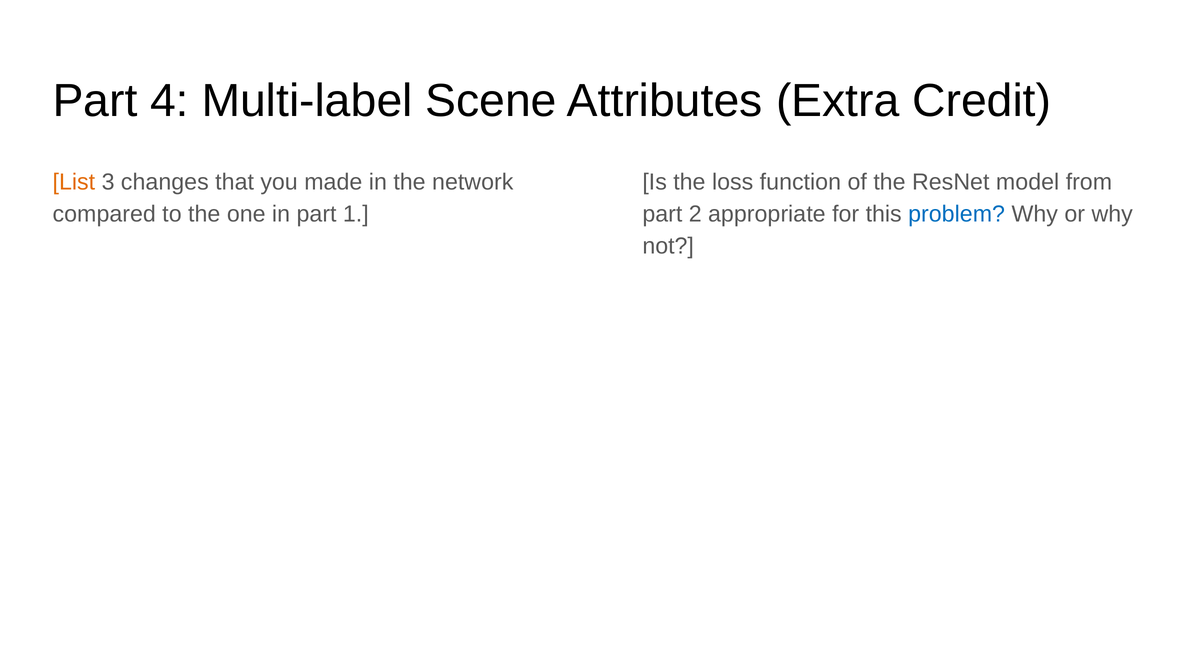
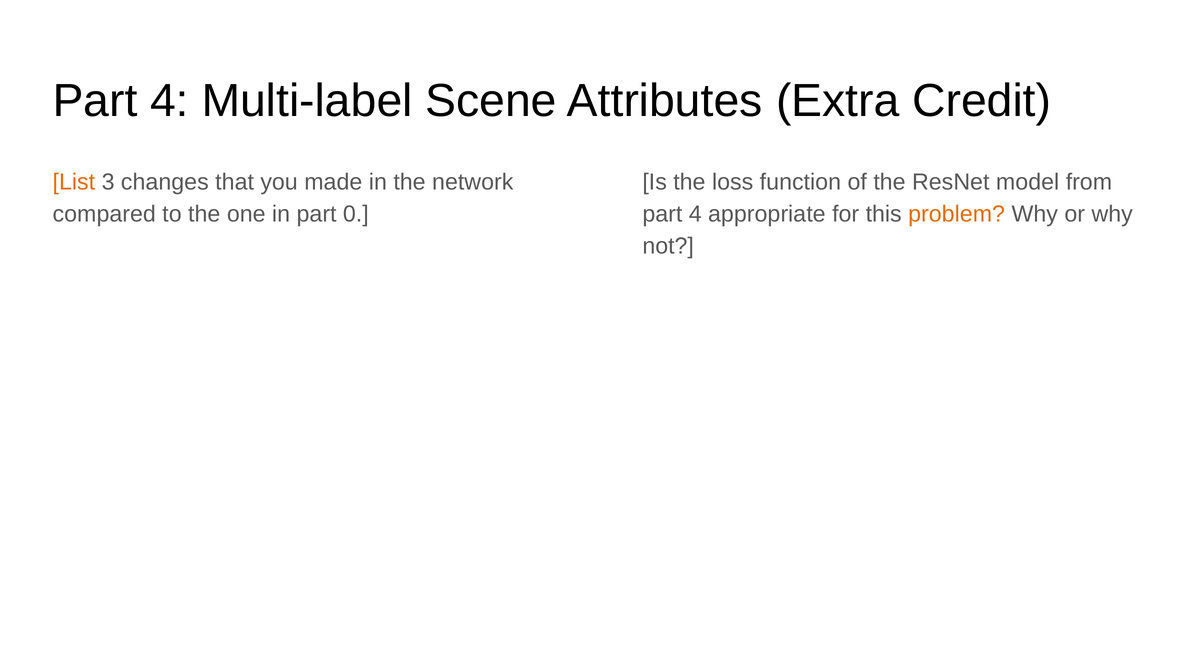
1: 1 -> 0 (356, 214)
2: 2 -> 4 (695, 214)
problem colour: blue -> orange (957, 214)
